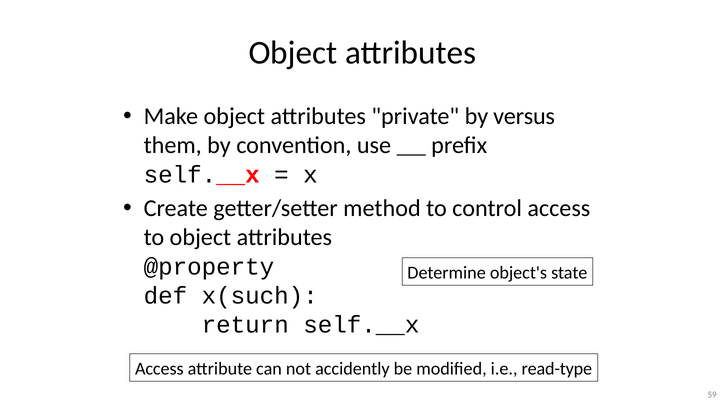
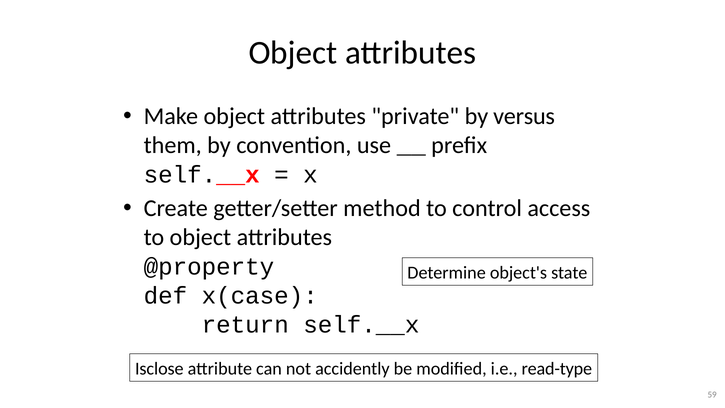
x(such: x(such -> x(case (260, 295)
Access: Access -> Isclose (159, 369)
